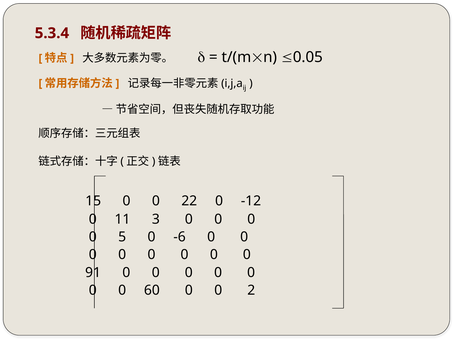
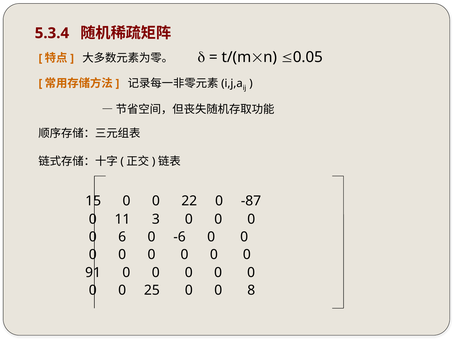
-12: -12 -> -87 (251, 201)
5: 5 -> 6 (122, 237)
60: 60 -> 25 (152, 290)
2: 2 -> 8 (251, 290)
